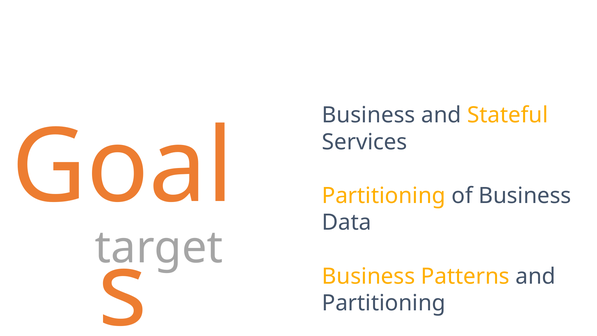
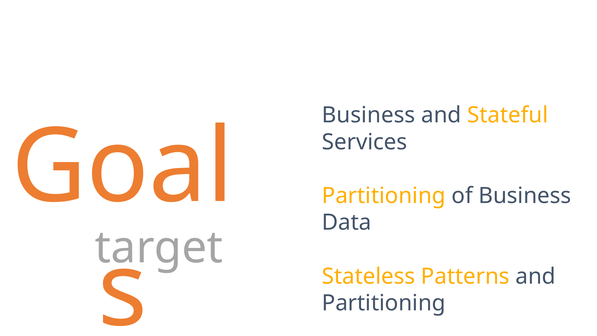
Business: Business -> Stateless (369, 276)
